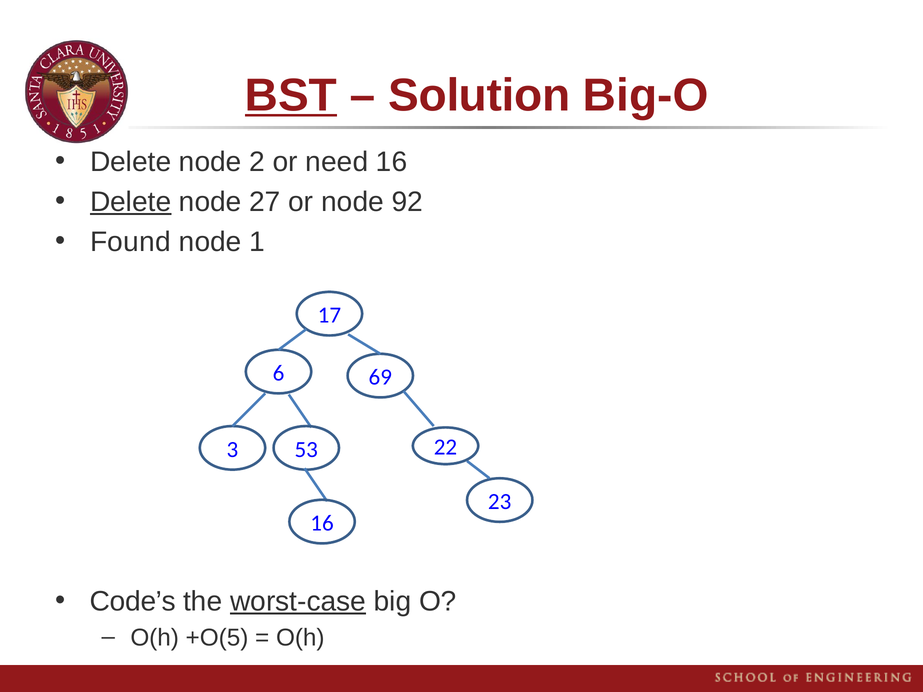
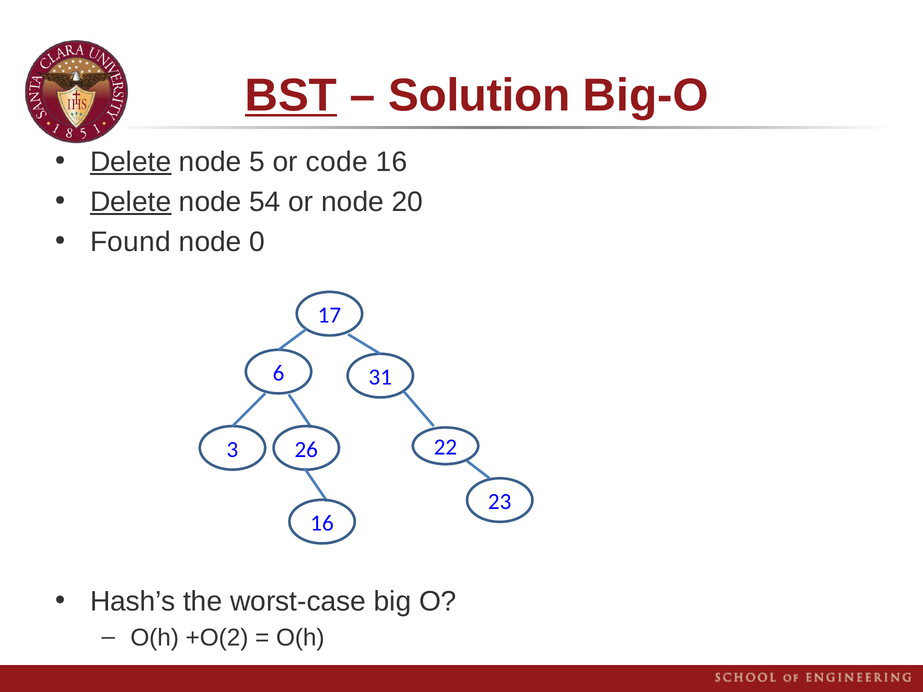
Delete underline: none -> present (131, 162)
2: 2 -> 5 (257, 162)
need: need -> code (337, 162)
27: 27 -> 54 (265, 202)
92: 92 -> 20 (407, 202)
1: 1 -> 0 (257, 242)
69: 69 -> 31 (380, 377)
53: 53 -> 26 (306, 450)
Code’s: Code’s -> Hash’s (133, 602)
worst-case underline: present -> none (298, 602)
+O(5: +O(5 -> +O(2 (217, 638)
